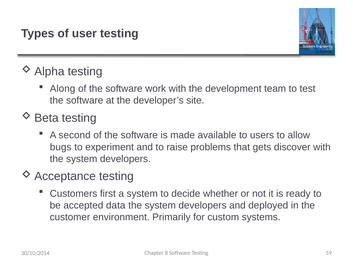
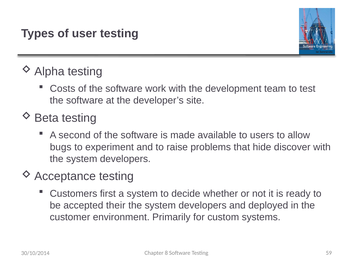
Along: Along -> Costs (63, 89)
gets: gets -> hide (262, 147)
data: data -> their (116, 205)
